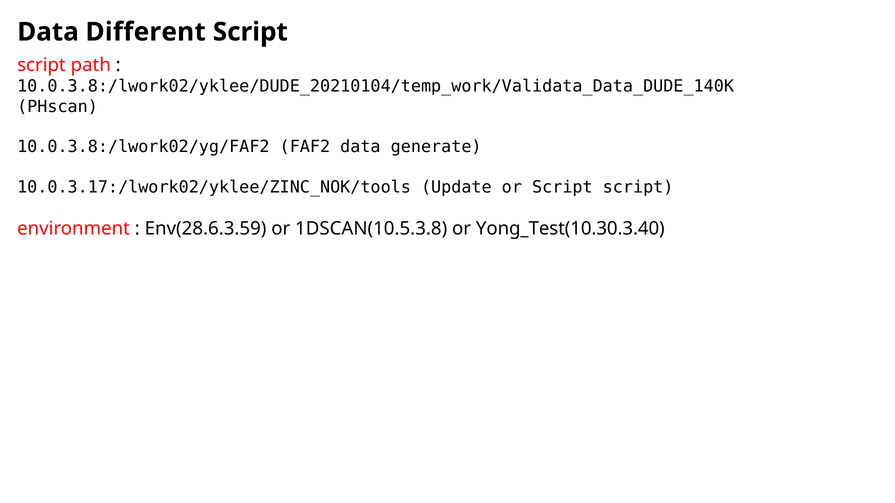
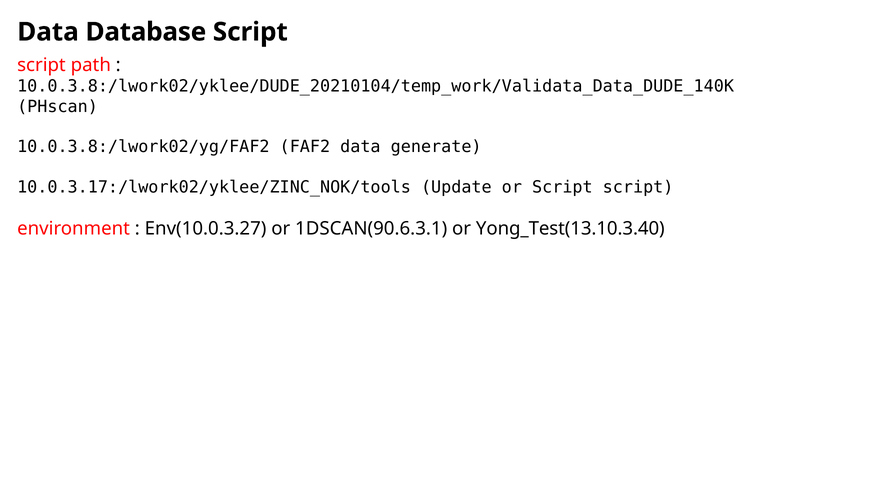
Different: Different -> Database (146, 32)
Env(28.6.3.59: Env(28.6.3.59 -> Env(10.0.3.27 (206, 229)
1DSCAN(10.5.3.8: 1DSCAN(10.5.3.8 -> 1DSCAN(90.6.3.1 (371, 229)
Yong_Test(10.30.3.40: Yong_Test(10.30.3.40 -> Yong_Test(13.10.3.40 (570, 229)
